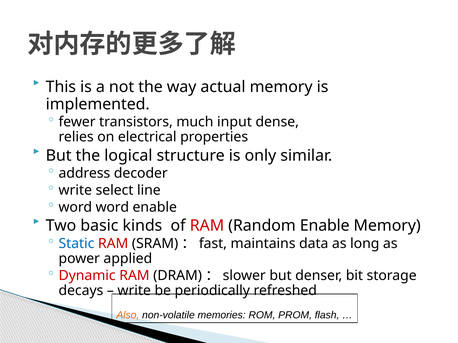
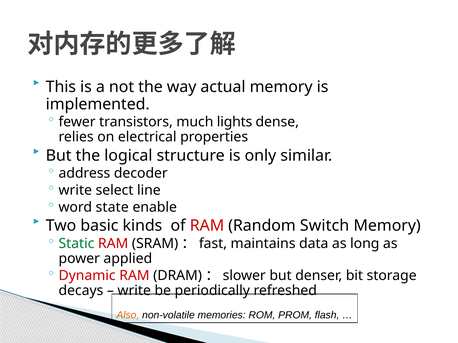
input: input -> lights (235, 122)
word word: word -> state (112, 207)
Random Enable: Enable -> Switch (325, 226)
Static colour: blue -> green (76, 244)
